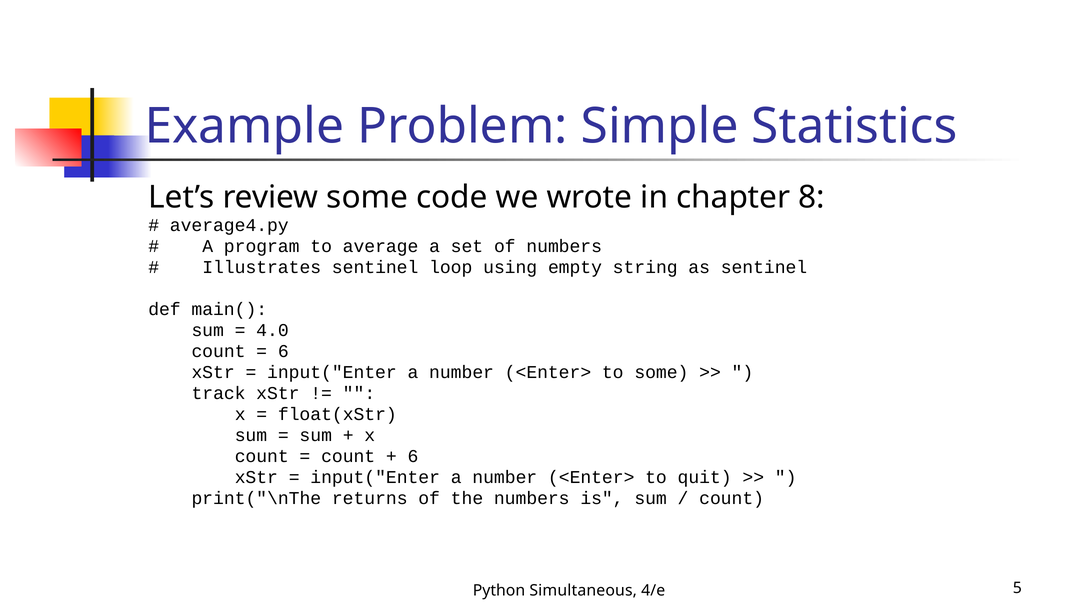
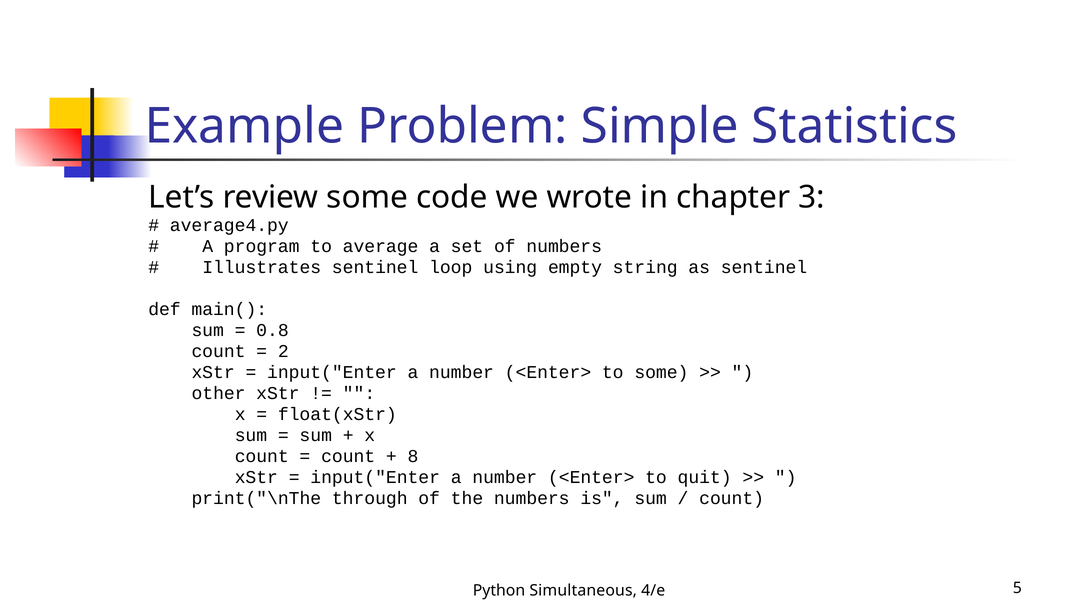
8: 8 -> 3 (812, 197)
4.0: 4.0 -> 0.8 (272, 330)
6: 6 -> 2 (283, 351)
track: track -> other (219, 393)
6: 6 -> 8 (413, 456)
returns: returns -> through (370, 498)
